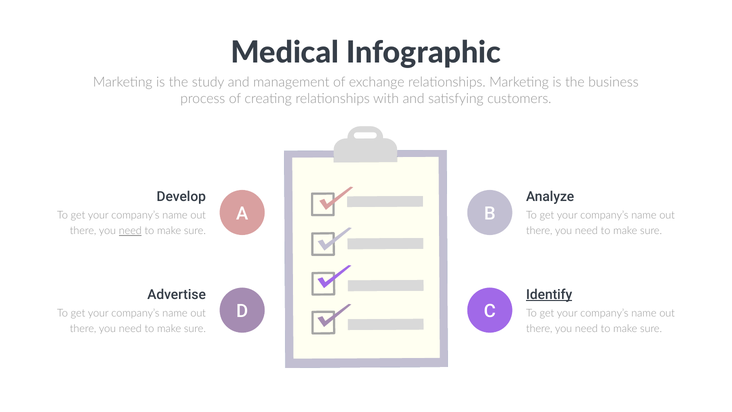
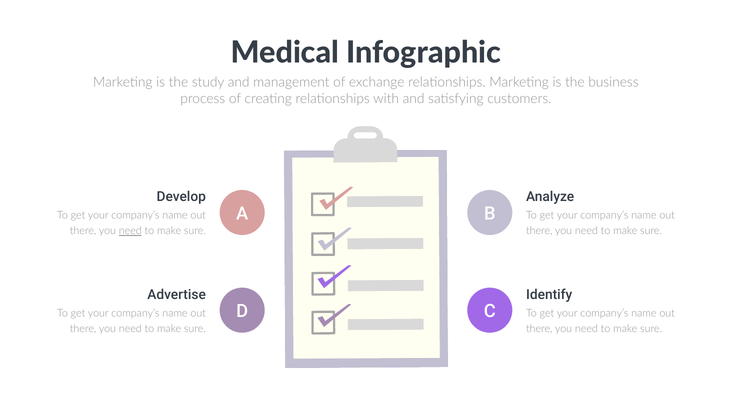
Identify underline: present -> none (549, 294)
